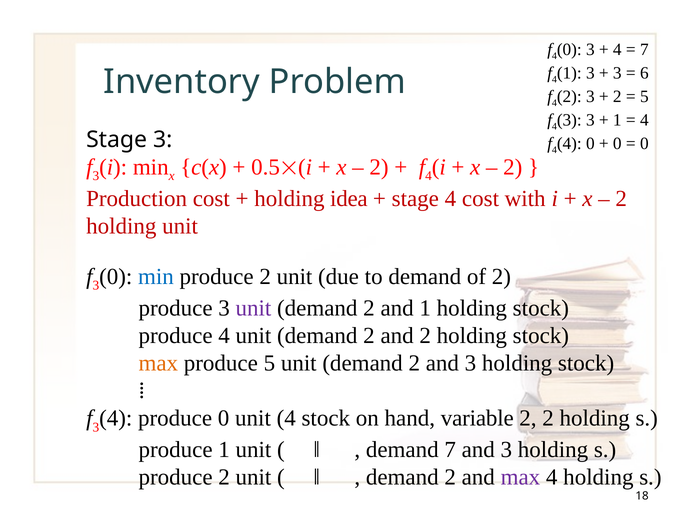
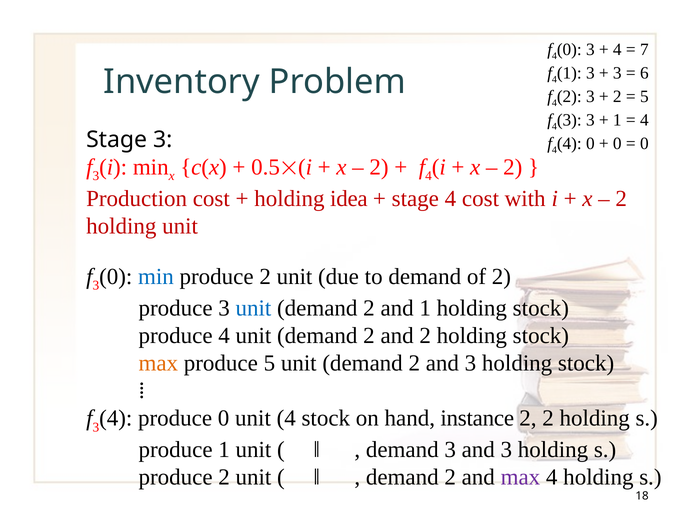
unit colour: purple -> blue (253, 308)
variable: variable -> instance (477, 419)
demand 7: 7 -> 3 (450, 450)
